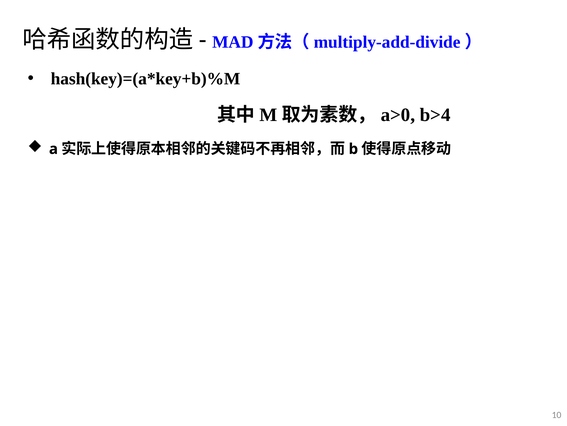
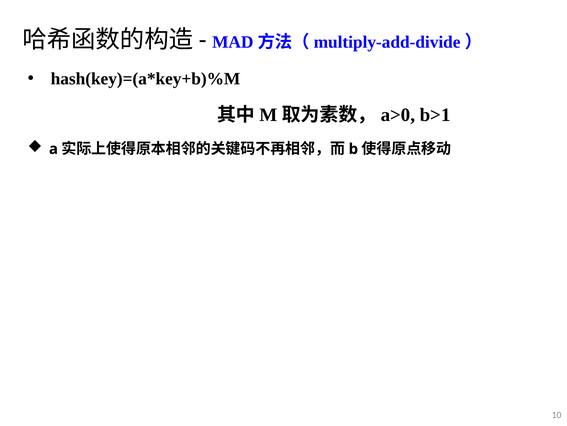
b>4: b>4 -> b>1 (435, 115)
